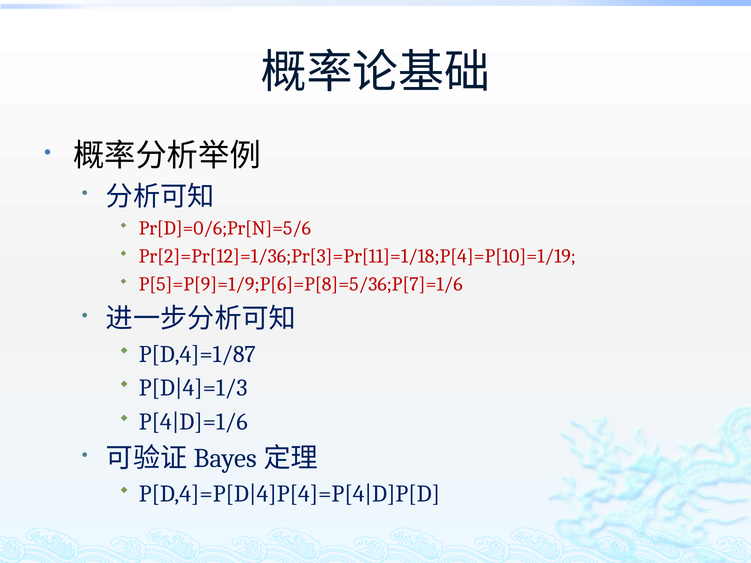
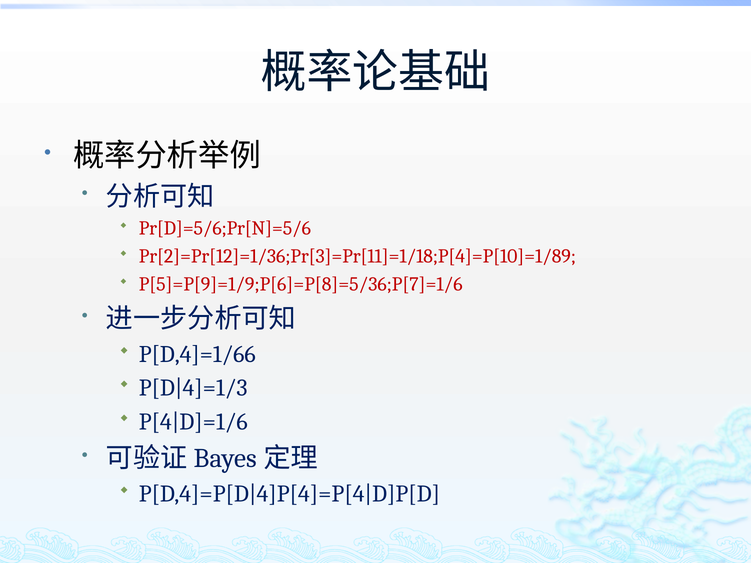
Pr[D]=0/6;Pr[N]=5/6: Pr[D]=0/6;Pr[N]=5/6 -> Pr[D]=5/6;Pr[N]=5/6 (225, 228)
Pr[2]=Pr[12]=1/36;Pr[3]=Pr[11]=1/18;P[4]=P[10]=1/19: Pr[2]=Pr[12]=1/36;Pr[3]=Pr[11]=1/18;P[4]=P[10]=1/19 -> Pr[2]=Pr[12]=1/36;Pr[3]=Pr[11]=1/18;P[4]=P[10]=1/89 (357, 256)
P[D,4]=1/87: P[D,4]=1/87 -> P[D,4]=1/66 (197, 354)
